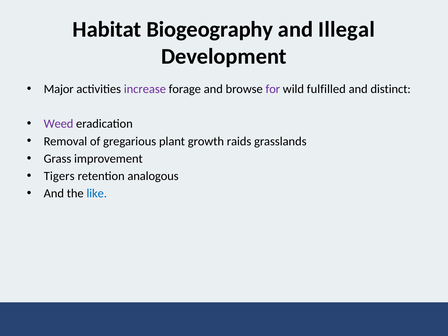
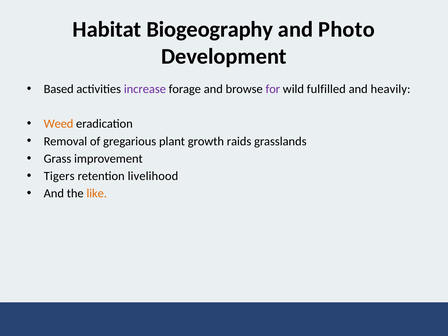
Illegal: Illegal -> Photo (347, 30)
Major: Major -> Based (59, 89)
distinct: distinct -> heavily (391, 89)
Weed colour: purple -> orange (59, 124)
analogous: analogous -> livelihood (153, 176)
like colour: blue -> orange (97, 194)
